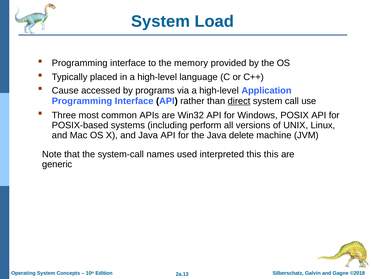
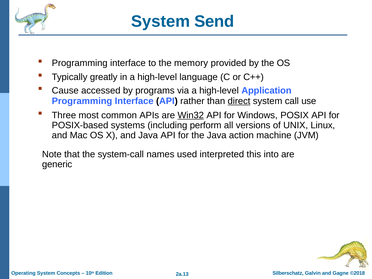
Load: Load -> Send (214, 21)
placed: placed -> greatly (104, 77)
Win32 underline: none -> present (191, 115)
delete: delete -> action (241, 135)
this this: this -> into (271, 154)
